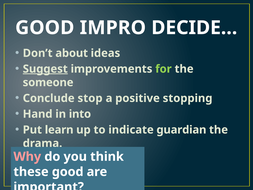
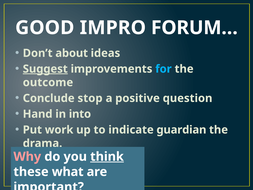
DECIDE…: DECIDE… -> FORUM… (194, 28)
for colour: light green -> light blue (163, 69)
someone: someone -> outcome (48, 82)
stopping: stopping -> question (188, 98)
learn: learn -> work (59, 130)
think underline: none -> present (107, 156)
these good: good -> what (68, 172)
